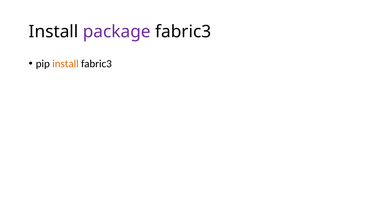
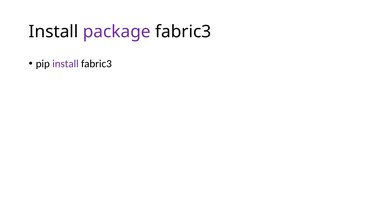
install colour: orange -> purple (65, 64)
